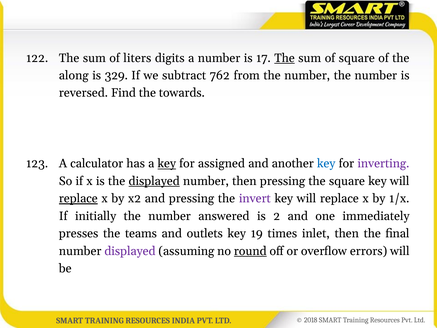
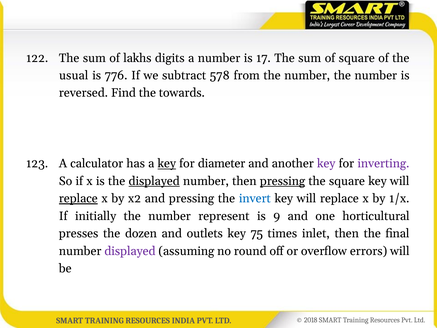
liters: liters -> lakhs (137, 58)
The underline: present -> none (285, 58)
along: along -> usual (74, 75)
329: 329 -> 776 (116, 75)
762: 762 -> 578 (220, 75)
assigned: assigned -> diameter (222, 164)
key colour: blue -> purple (326, 164)
pressing underline: none -> present (283, 181)
invert colour: purple -> blue (255, 198)
answered: answered -> represent (224, 216)
2: 2 -> 9 (277, 216)
immediately: immediately -> horticultural (376, 216)
teams: teams -> dozen (141, 233)
19: 19 -> 75 (257, 233)
round underline: present -> none (250, 251)
